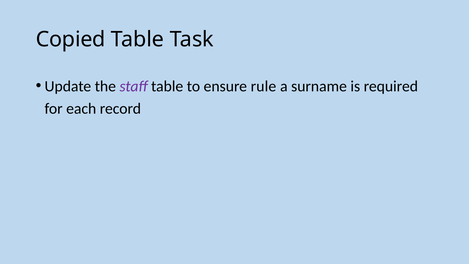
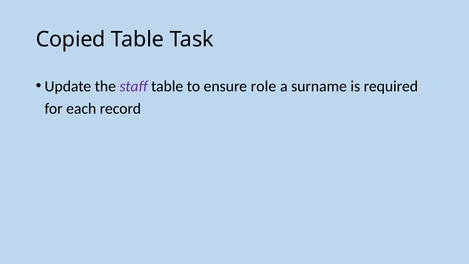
rule: rule -> role (263, 86)
